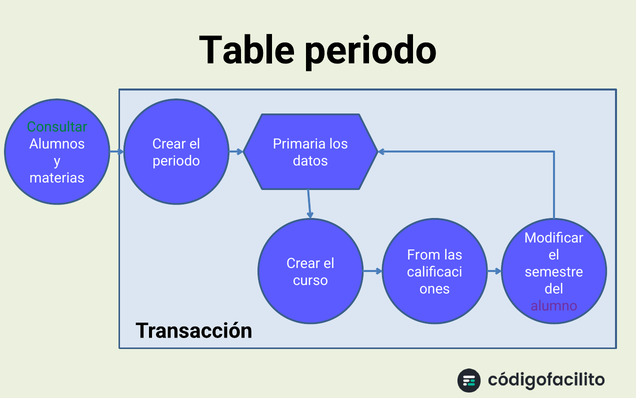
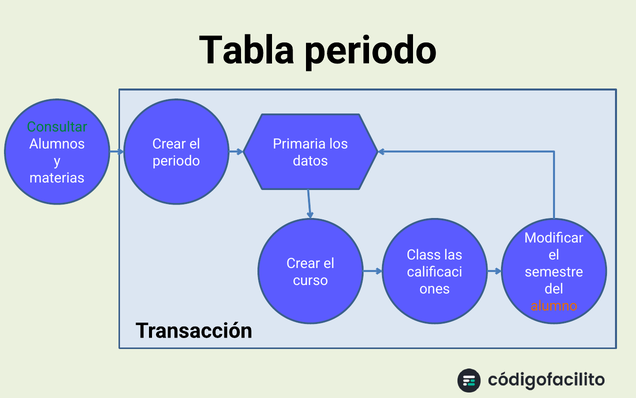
Table: Table -> Tabla (247, 50)
From: From -> Class (424, 255)
alumno colour: purple -> orange (554, 306)
